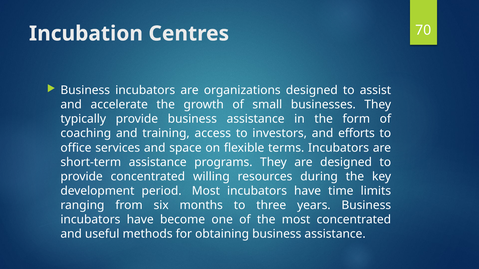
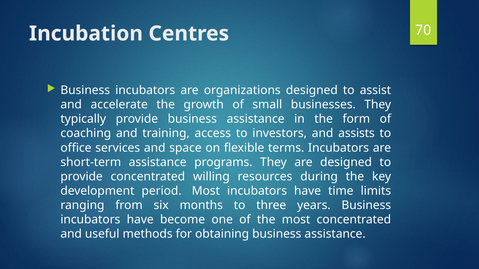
efforts: efforts -> assists (356, 134)
